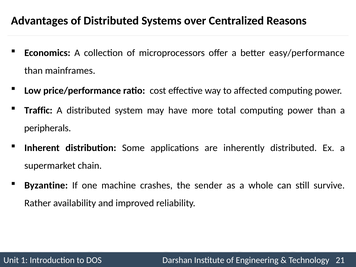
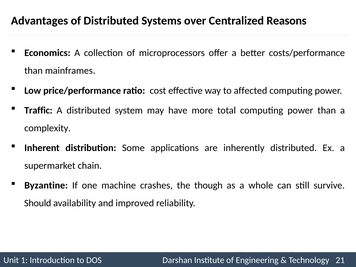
easy/performance: easy/performance -> costs/performance (307, 53)
peripherals: peripherals -> complexity (48, 128)
sender: sender -> though (208, 185)
Rather: Rather -> Should (38, 203)
